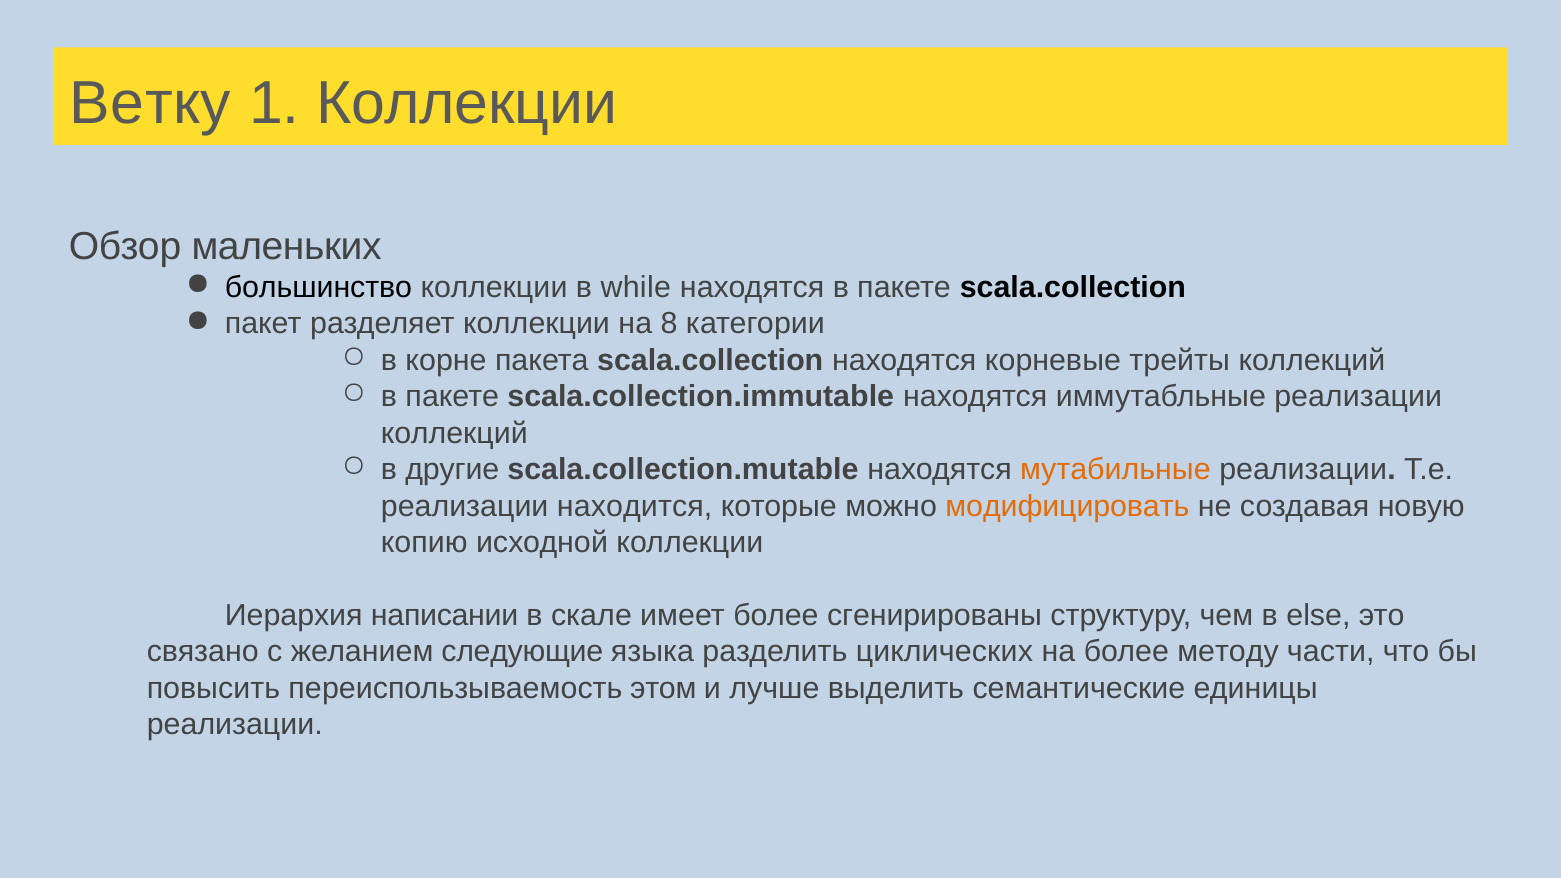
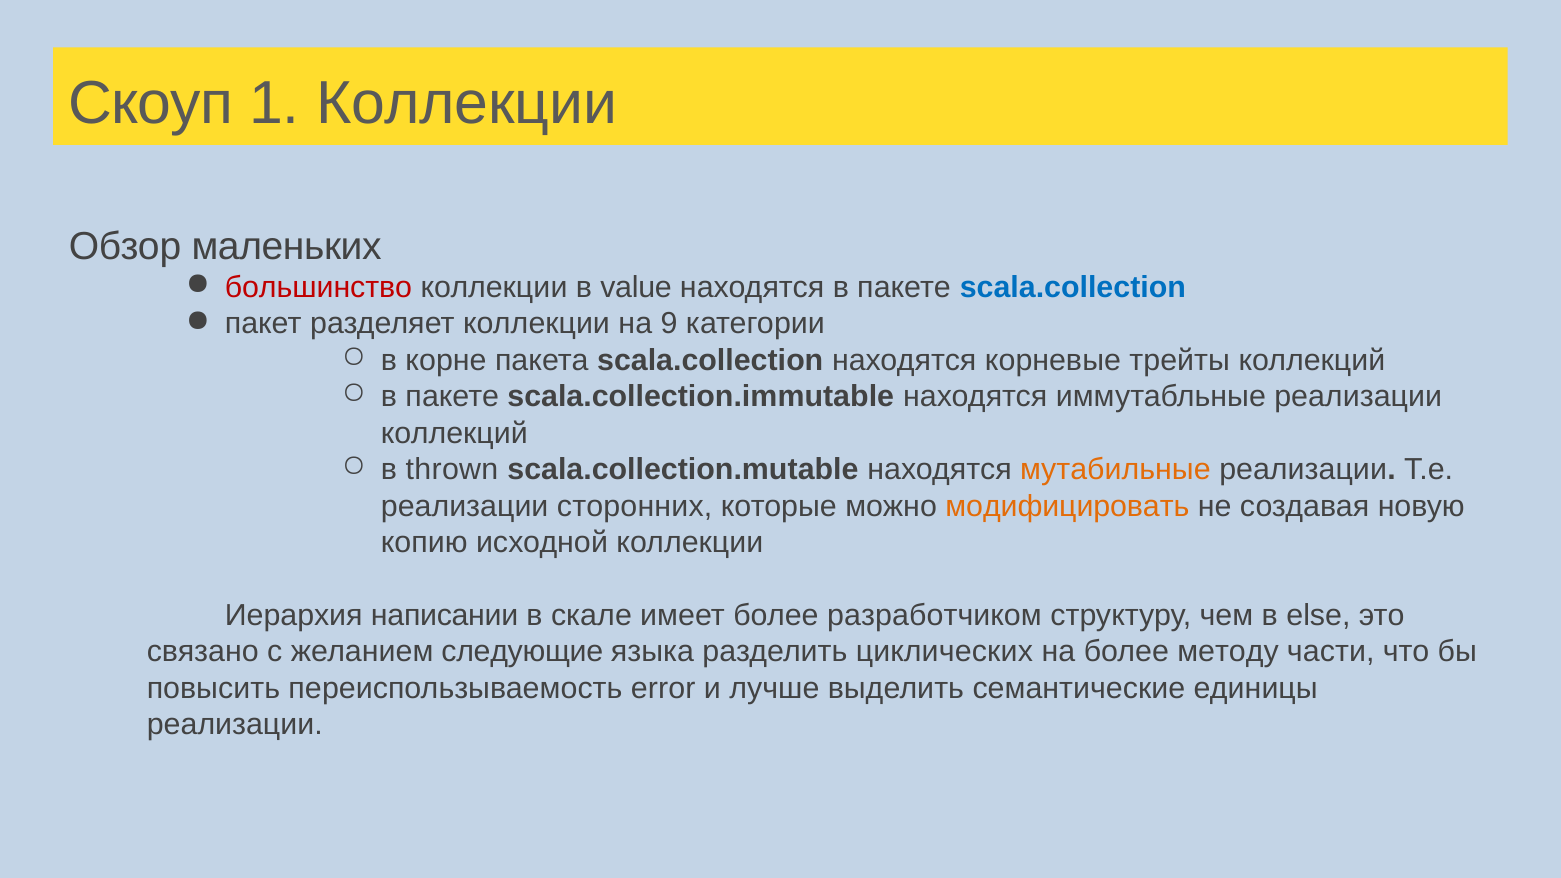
Ветку: Ветку -> Скоуп (151, 104)
большинство colour: black -> red (318, 288)
while: while -> value (636, 288)
scala.collection colour: black -> blue (1073, 288)
8: 8 -> 9 (669, 324)
другие: другие -> thrown (452, 470)
находится: находится -> сторонних (635, 506)
сгенирированы: сгенирированы -> разработчиком (934, 616)
этом: этом -> error (663, 688)
